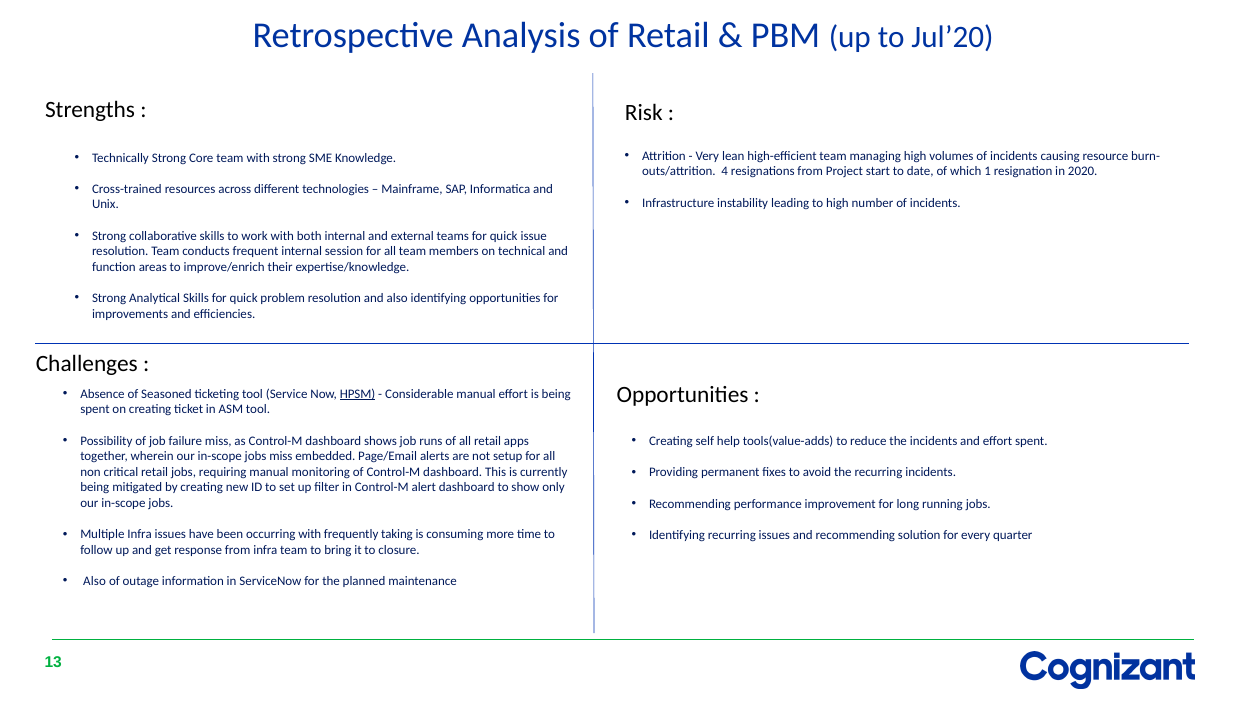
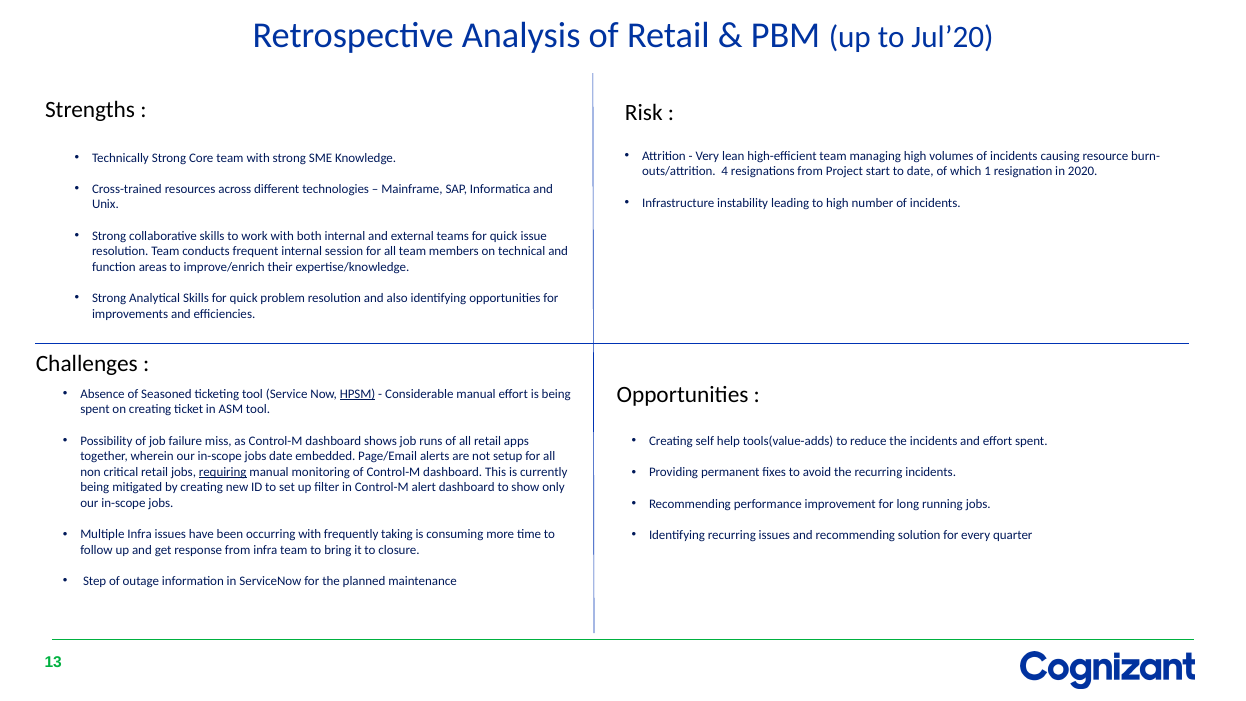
jobs miss: miss -> date (281, 456)
requiring underline: none -> present (223, 472)
Also: Also -> Step (95, 581)
